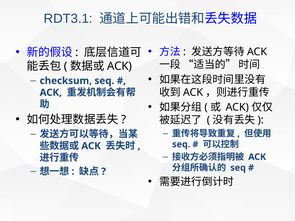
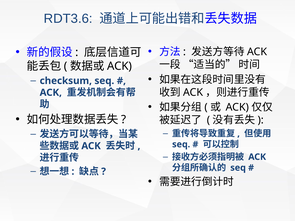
RDT3.1: RDT3.1 -> RDT3.6 (68, 19)
